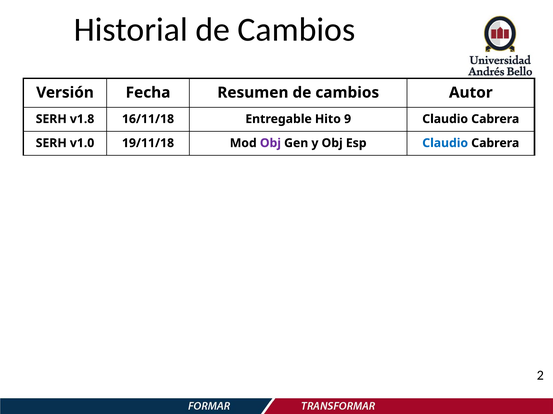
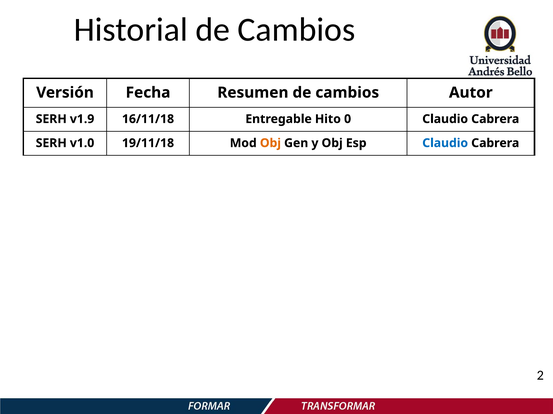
v1.8: v1.8 -> v1.9 (82, 119)
9: 9 -> 0 (348, 119)
Obj colour: purple -> orange (270, 143)
